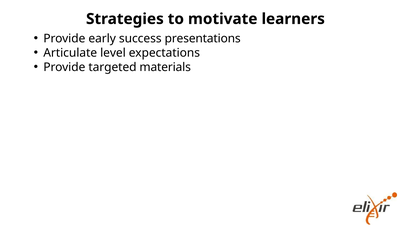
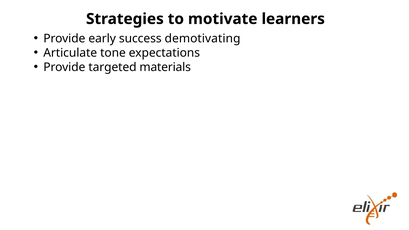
presentations: presentations -> demotivating (203, 39)
level: level -> tone (113, 53)
